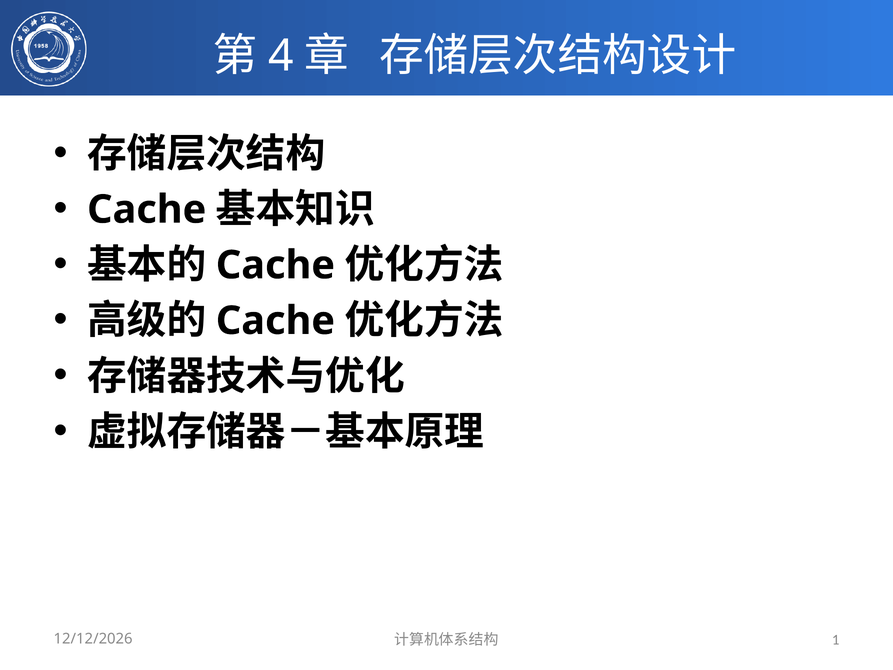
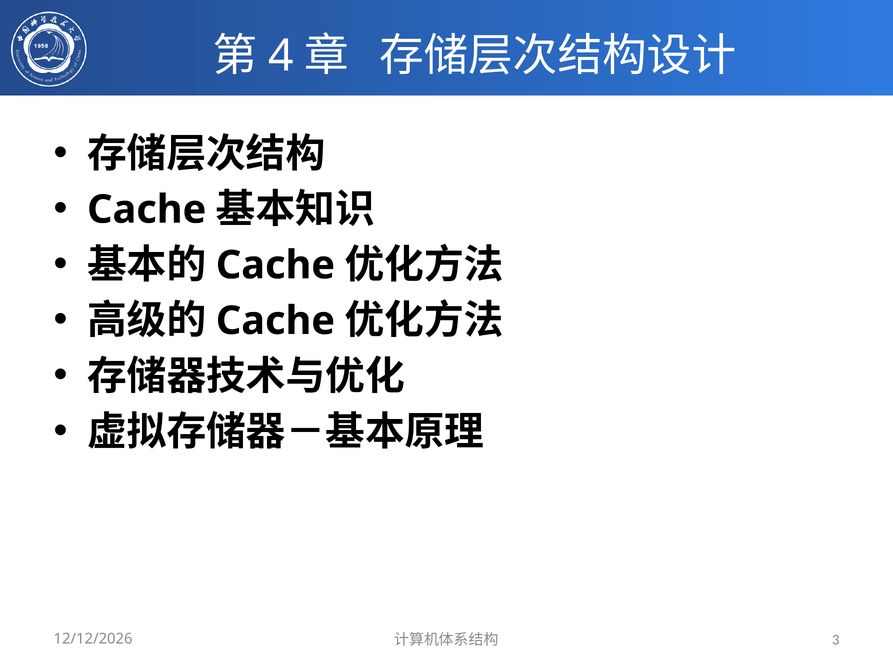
1: 1 -> 3 (836, 639)
